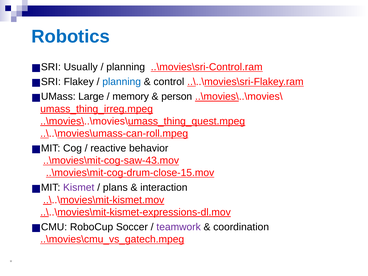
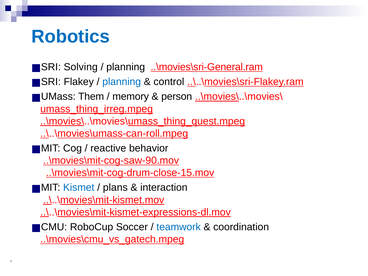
Usually: Usually -> Solving (81, 67)
..\movies\sri-Control.ram: ..\movies\sri-Control.ram -> ..\movies\sri-General.ram (207, 67)
Large: Large -> Them (91, 97)
..\movies\mit-cog-saw-43.mov: ..\movies\mit-cog-saw-43.mov -> ..\movies\mit-cog-saw-90.mov (111, 161)
Kismet colour: purple -> blue (79, 188)
teamwork colour: purple -> blue (179, 227)
